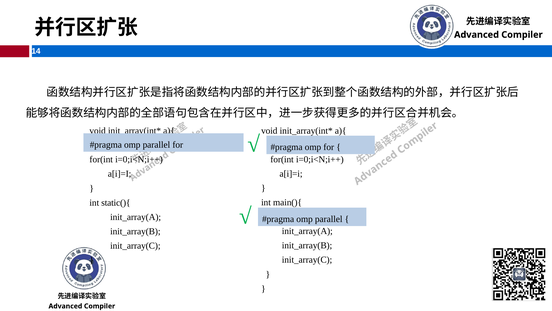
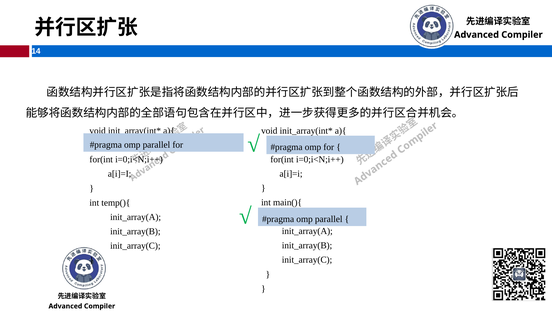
static(){: static(){ -> temp(){ (116, 202)
